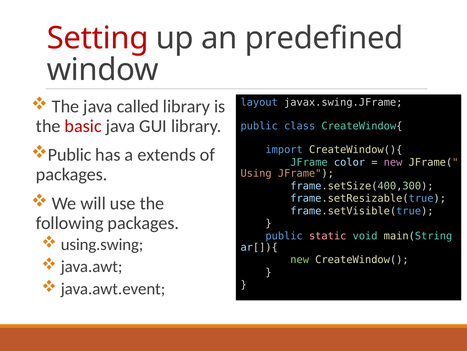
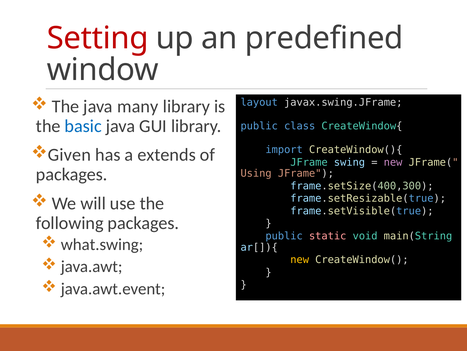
called: called -> many (138, 106)
basic colour: red -> blue (83, 126)
Public: Public -> Given (69, 155)
color: color -> swing (349, 162)
using.swing: using.swing -> what.swing (102, 244)
new colour: light green -> yellow (300, 259)
